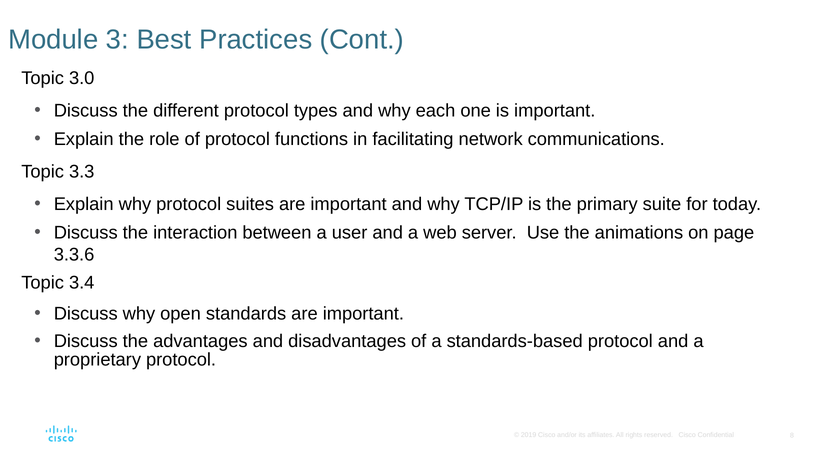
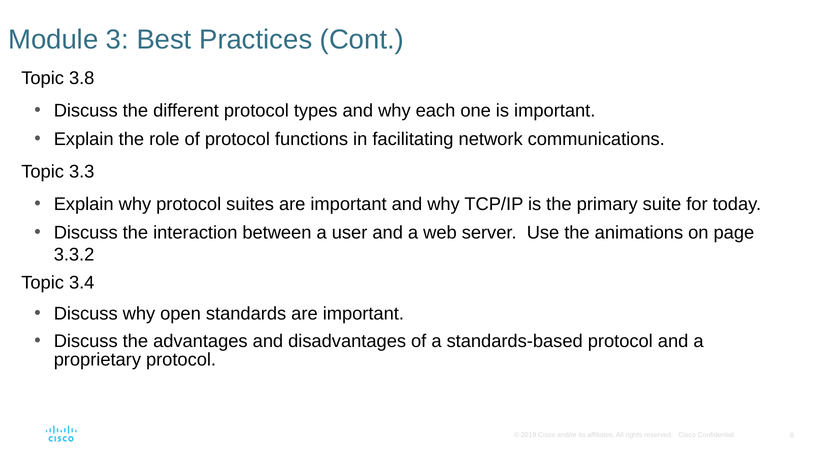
3.0: 3.0 -> 3.8 (82, 78)
3.3.6: 3.3.6 -> 3.3.2 (74, 255)
